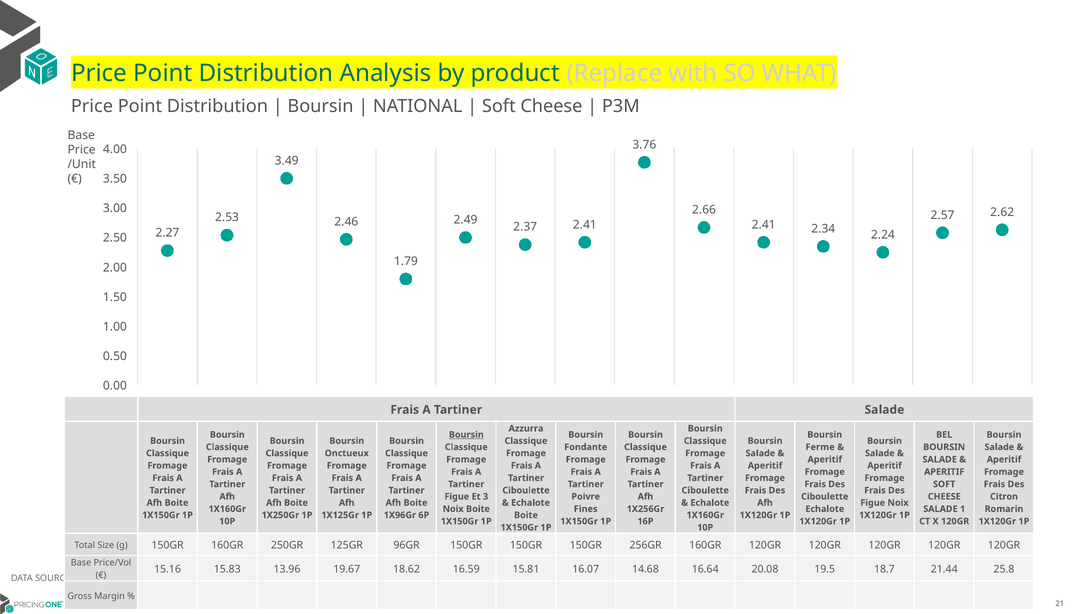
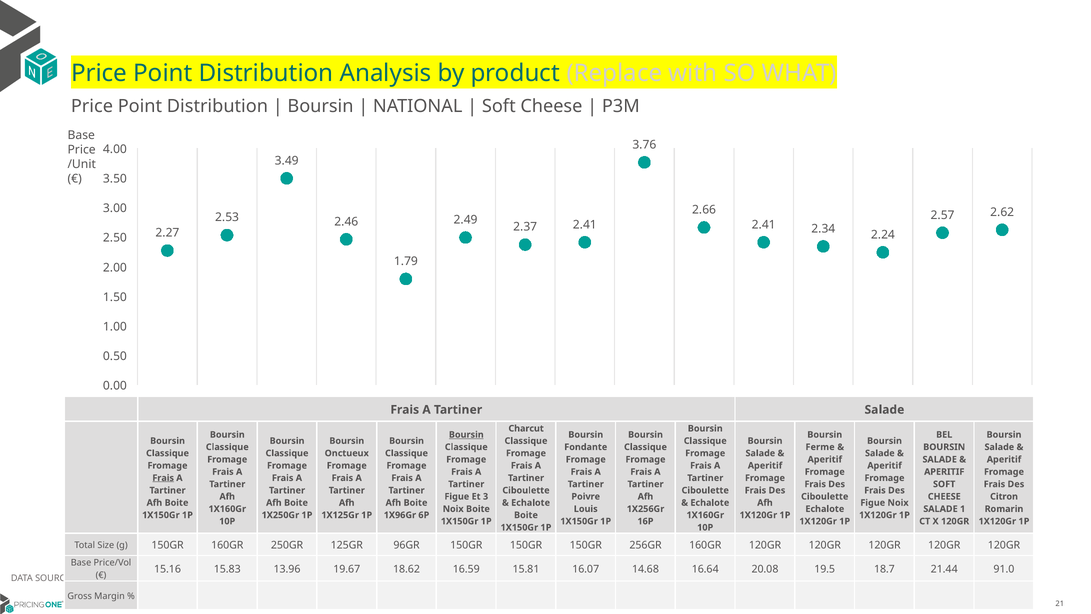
Azzurra: Azzurra -> Charcut (526, 428)
Frais underline: none -> present (163, 478)
Fines: Fines -> Louis (586, 509)
25.8: 25.8 -> 91.0 (1004, 569)
